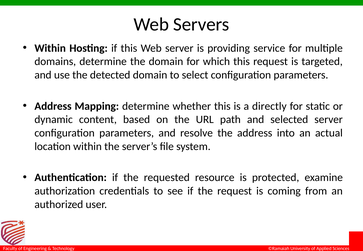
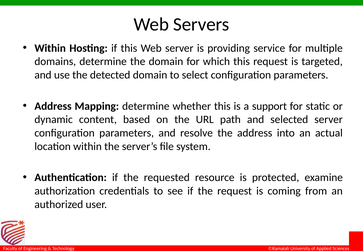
directly: directly -> support (269, 106)
